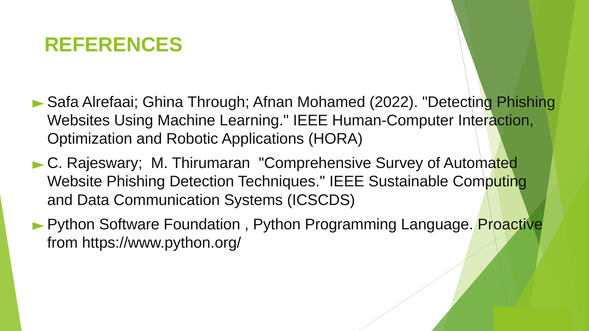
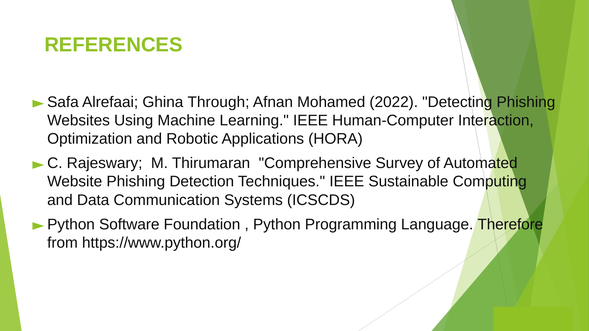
Proactive: Proactive -> Therefore (510, 225)
